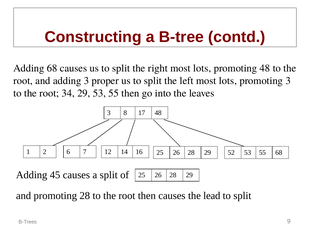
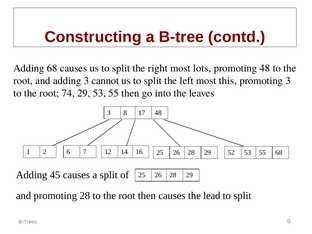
proper: proper -> cannot (105, 81)
left most lots: lots -> this (228, 81)
34: 34 -> 74 (68, 93)
